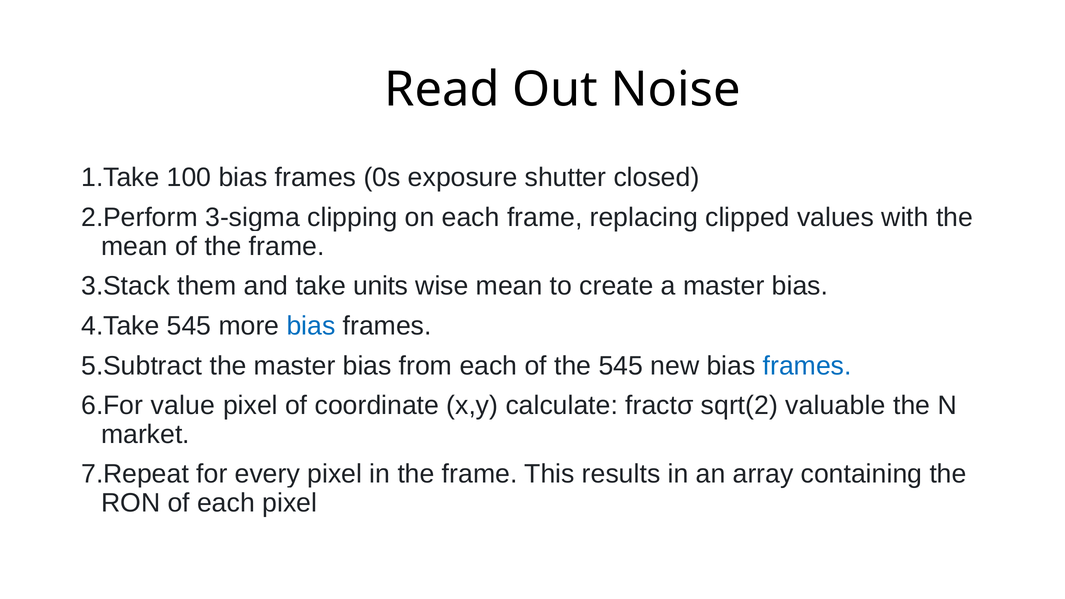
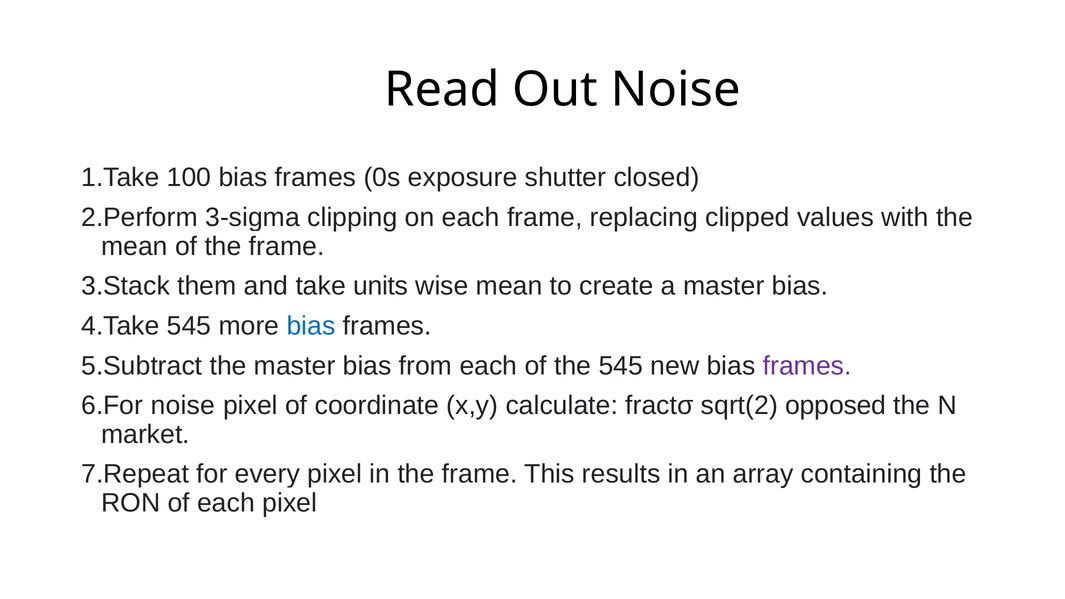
frames colour: blue -> purple (807, 366)
value: value -> noise (183, 406)
valuable: valuable -> opposed (836, 406)
